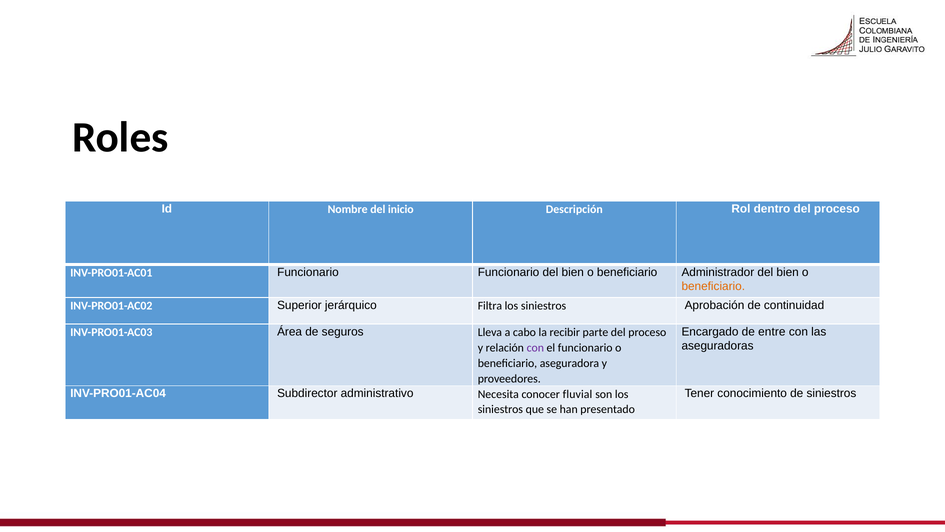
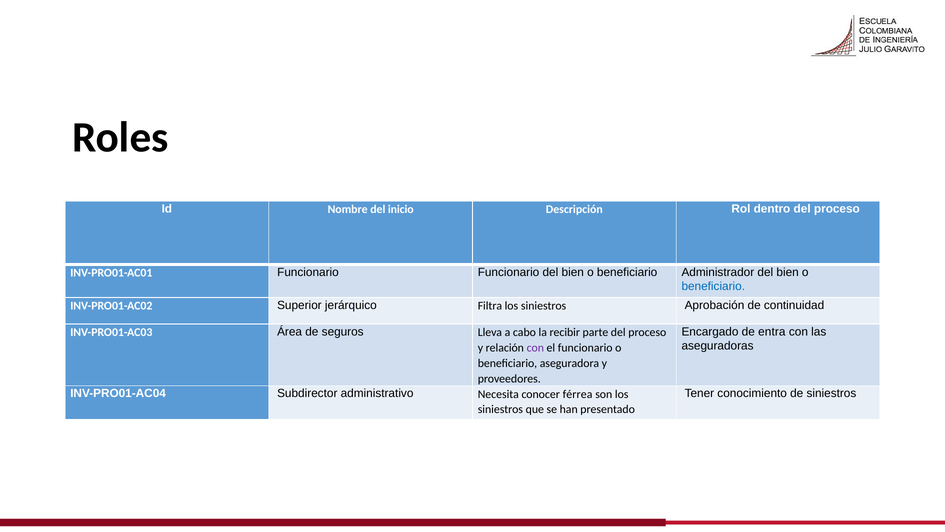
beneficiario colour: orange -> blue (713, 286)
entre: entre -> entra (772, 332)
fluvial: fluvial -> férrea (578, 394)
